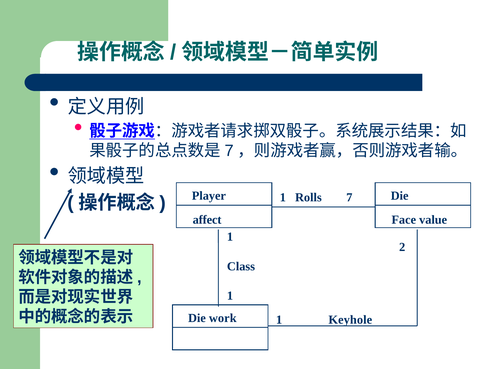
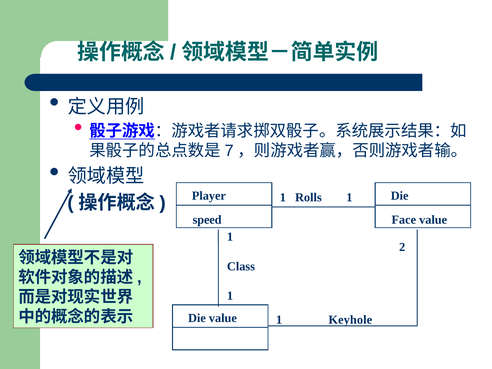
Rolls 7: 7 -> 1 (349, 198)
affect: affect -> speed (207, 220)
Die work: work -> value (223, 318)
